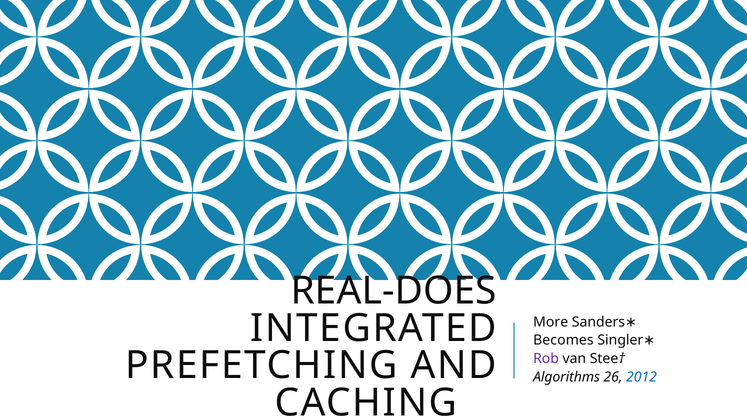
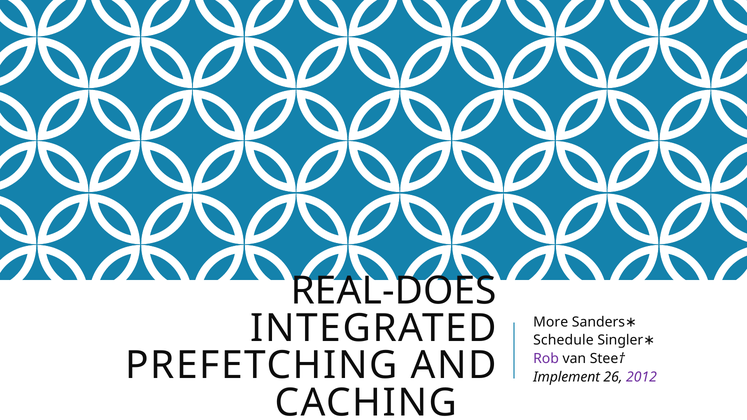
Becomes: Becomes -> Schedule (563, 341)
Algorithms: Algorithms -> Implement (567, 377)
2012 colour: blue -> purple (642, 377)
